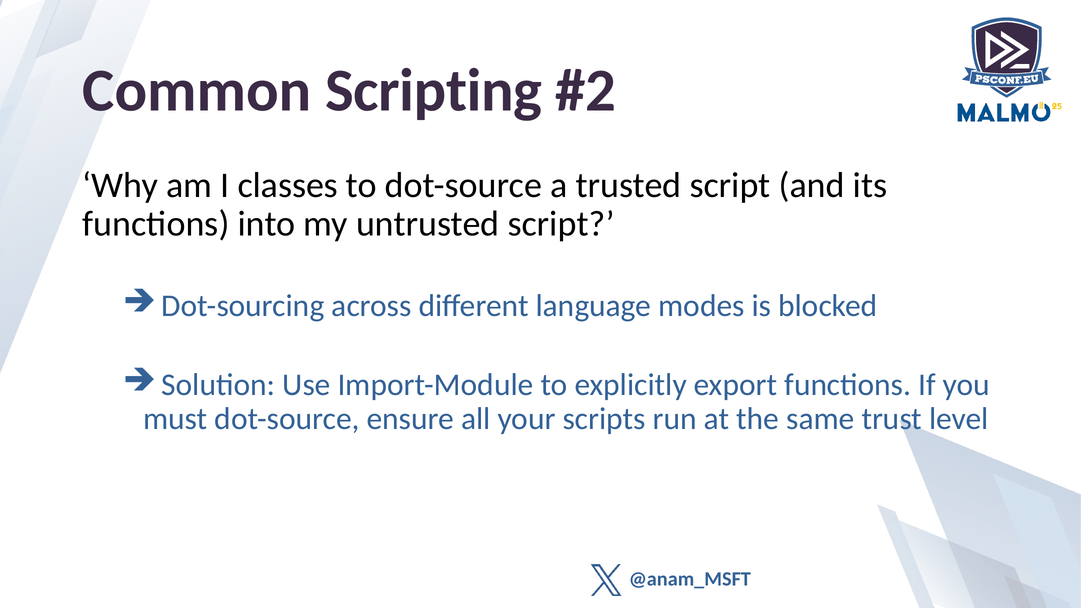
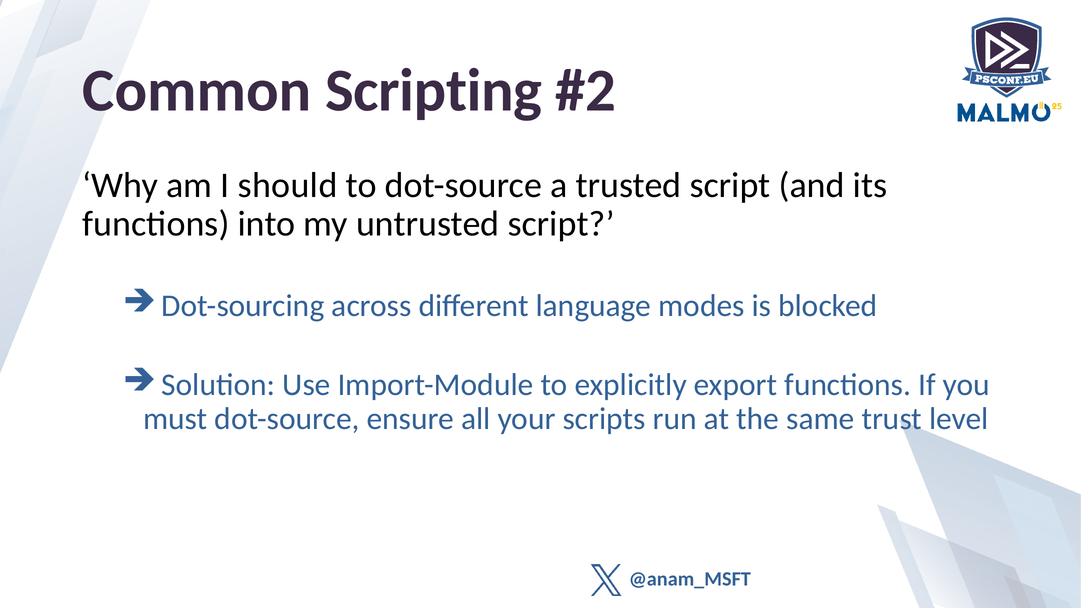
classes: classes -> should (288, 185)
